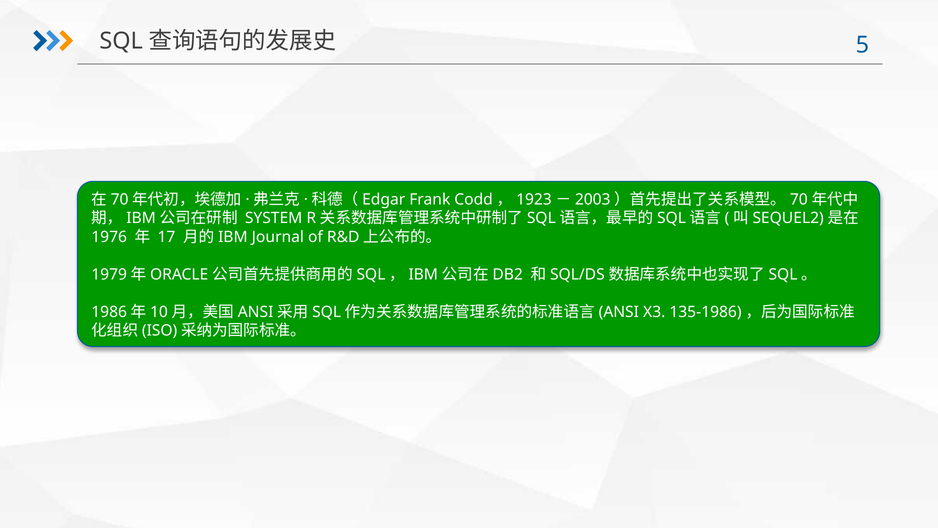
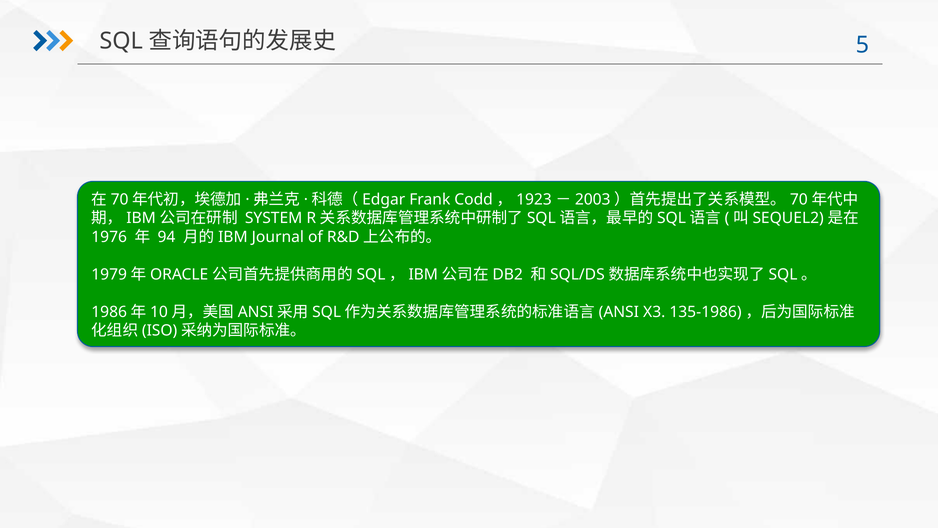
17: 17 -> 94 (166, 237)
